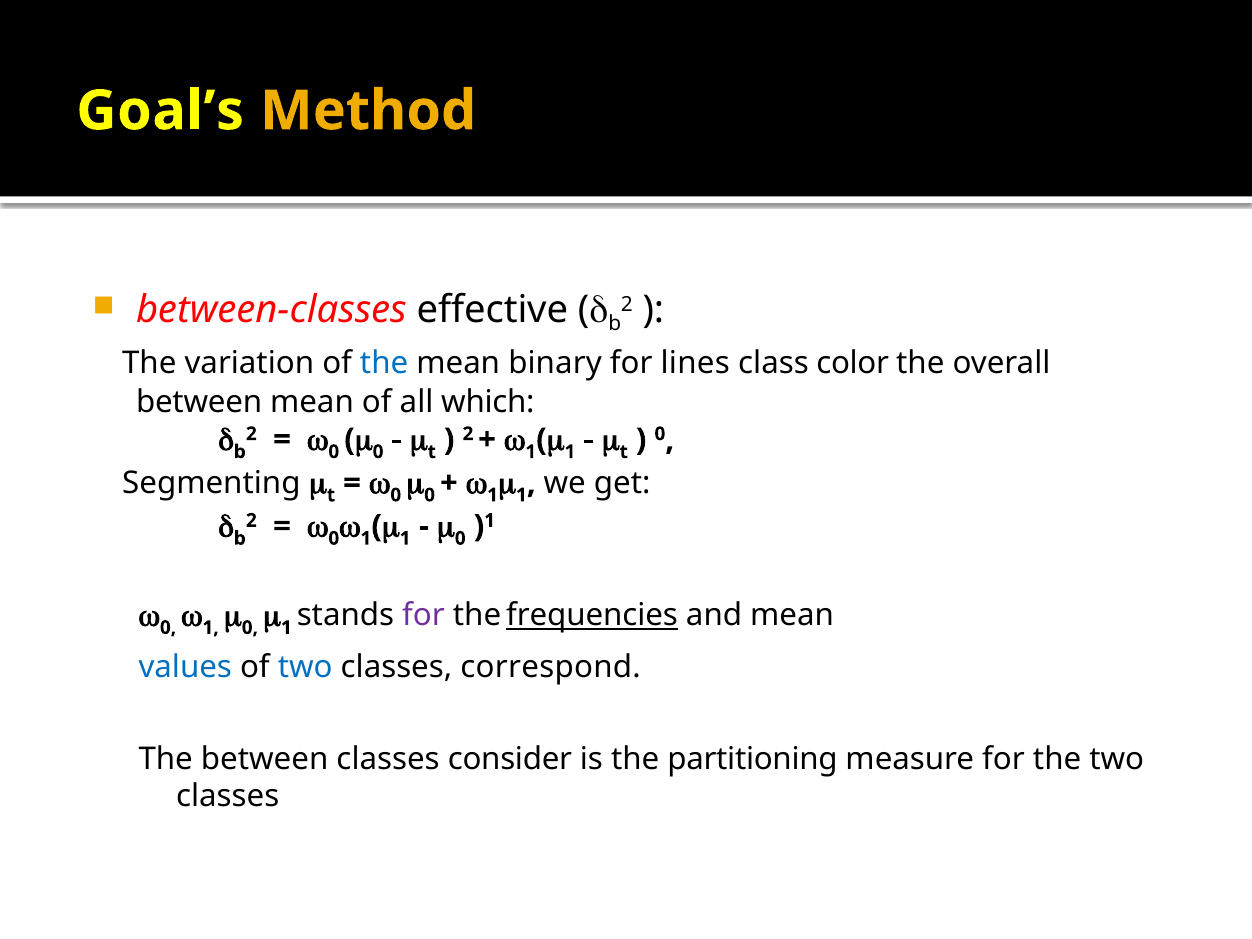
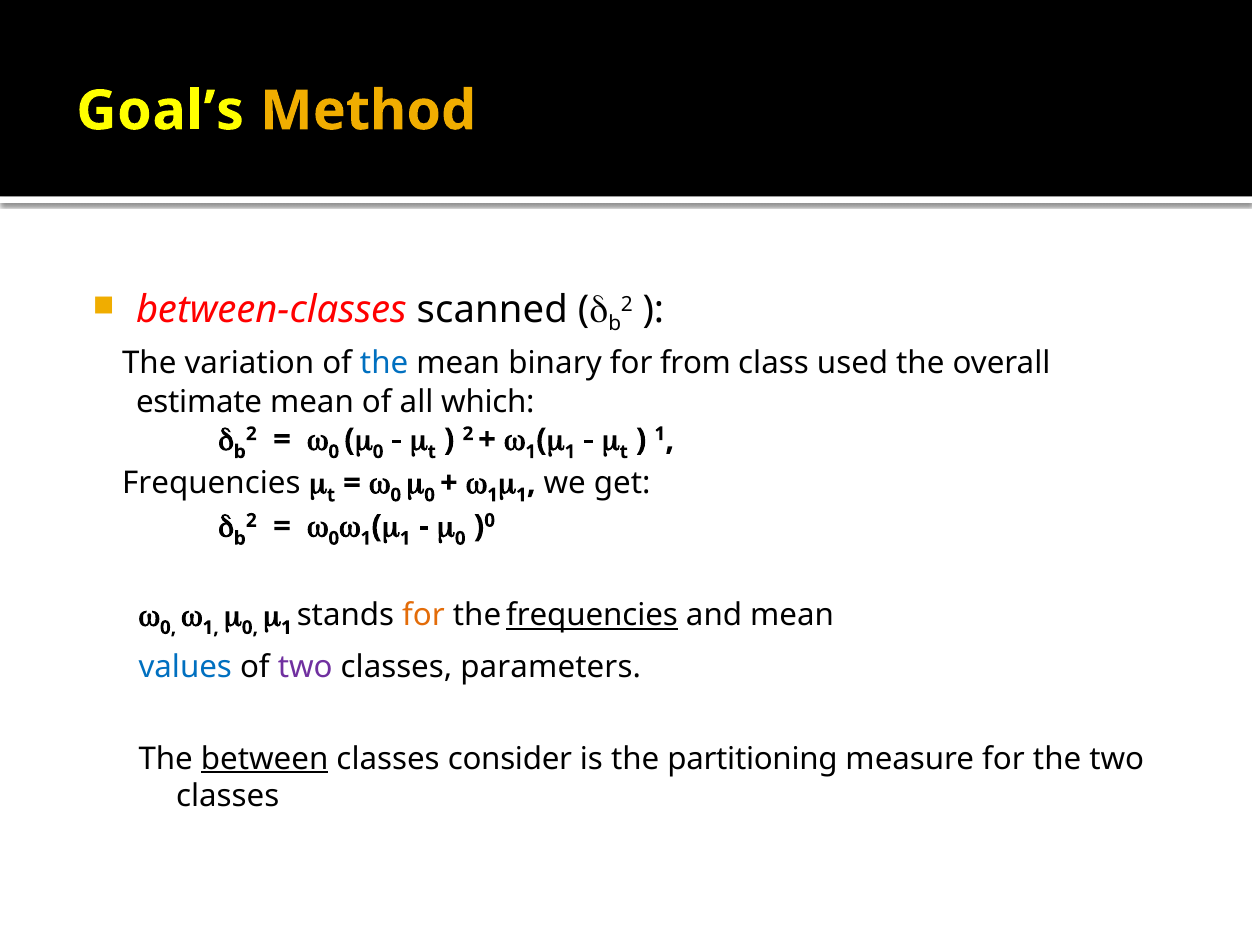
effective: effective -> scanned (492, 309)
lines: lines -> from (695, 363)
color: color -> used (853, 363)
between: between -> estimate (199, 402)
0: 0 -> 1 (660, 434)
Segmenting: Segmenting -> Frequencies (211, 483)
1: 1 -> 0 (490, 520)
for colour: purple -> orange (423, 615)
two colour: blue -> purple (305, 667)
correspond: correspond -> parameters (551, 667)
between underline: none -> present (265, 759)
